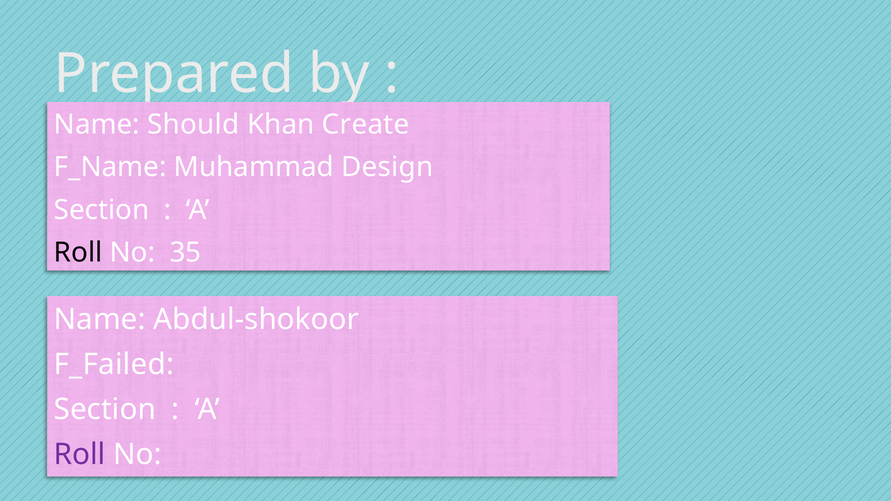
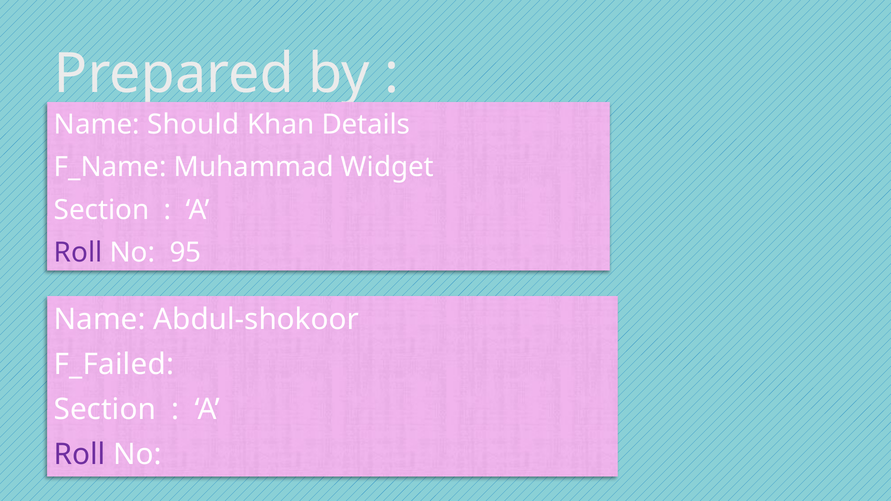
Create: Create -> Details (366, 125)
Design: Design -> Widget (387, 167)
Roll colour: black -> purple (78, 253)
35: 35 -> 95 (185, 253)
